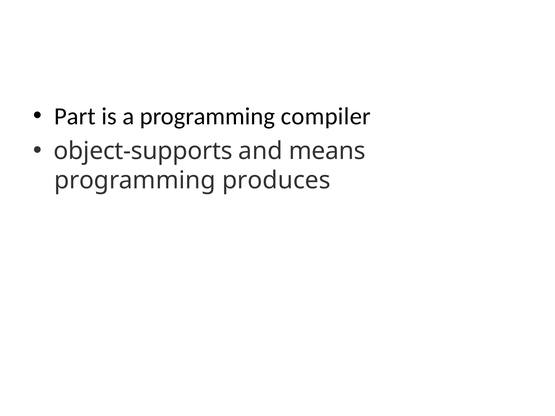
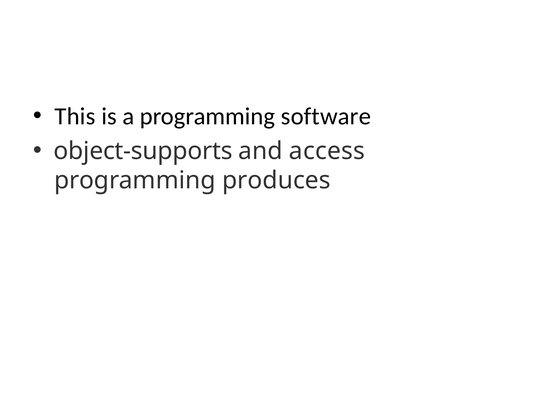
Part: Part -> This (75, 116)
compiler: compiler -> software (326, 116)
means: means -> access (327, 151)
